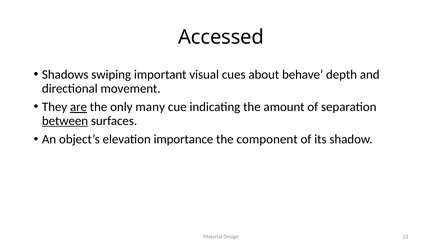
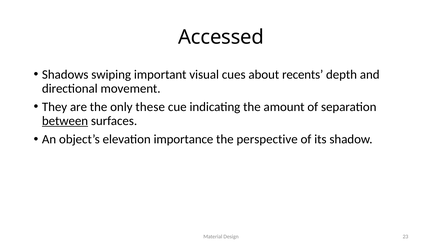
behave: behave -> recents (303, 75)
are underline: present -> none (79, 107)
many: many -> these (150, 107)
component: component -> perspective (267, 140)
